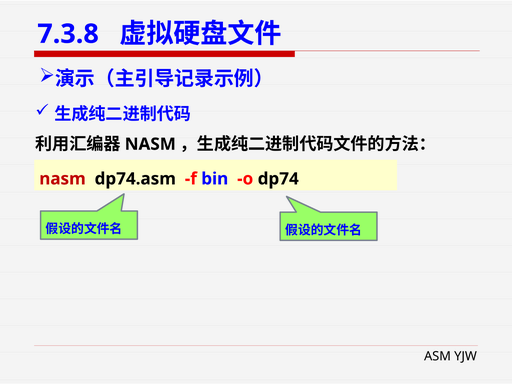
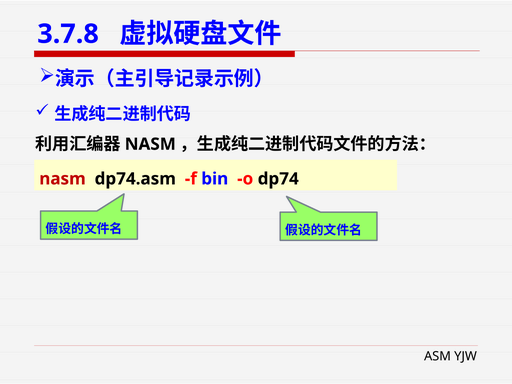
7.3.8: 7.3.8 -> 3.7.8 (68, 34)
